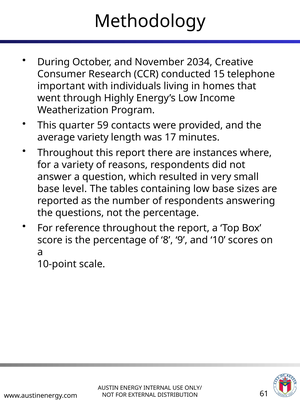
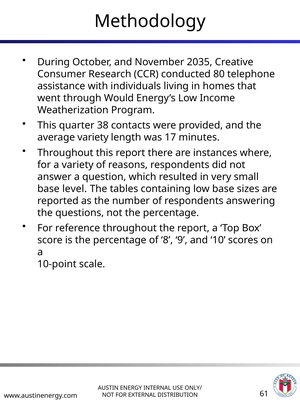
2034: 2034 -> 2035 (200, 62)
15: 15 -> 80 (219, 74)
important: important -> assistance (61, 86)
Highly: Highly -> Would (119, 98)
59: 59 -> 38 (103, 125)
